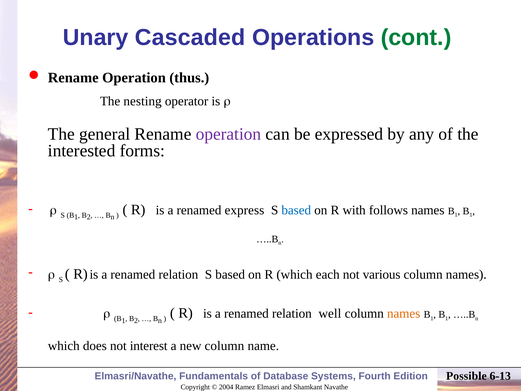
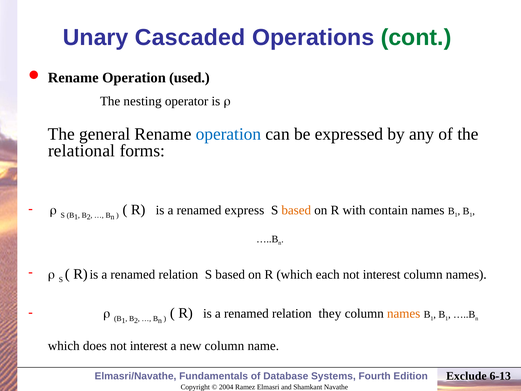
thus: thus -> used (189, 78)
operation colour: purple -> blue (229, 134)
interested: interested -> relational (82, 151)
based colour: blue -> orange (296, 210)
follows: follows -> contain (388, 210)
various: various -> interest (382, 274)
well: well -> they (330, 313)
Possible: Possible -> Exclude (466, 376)
